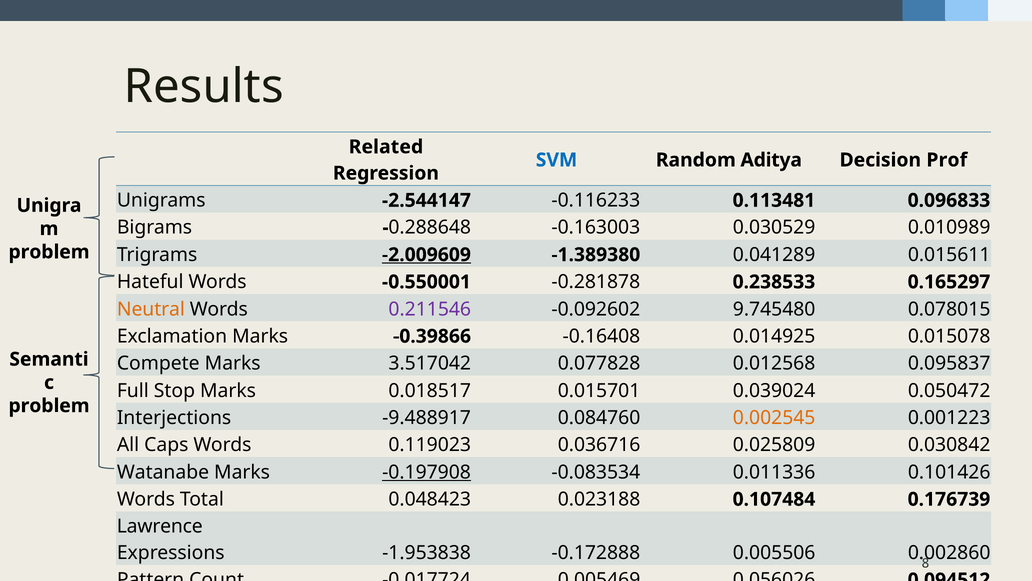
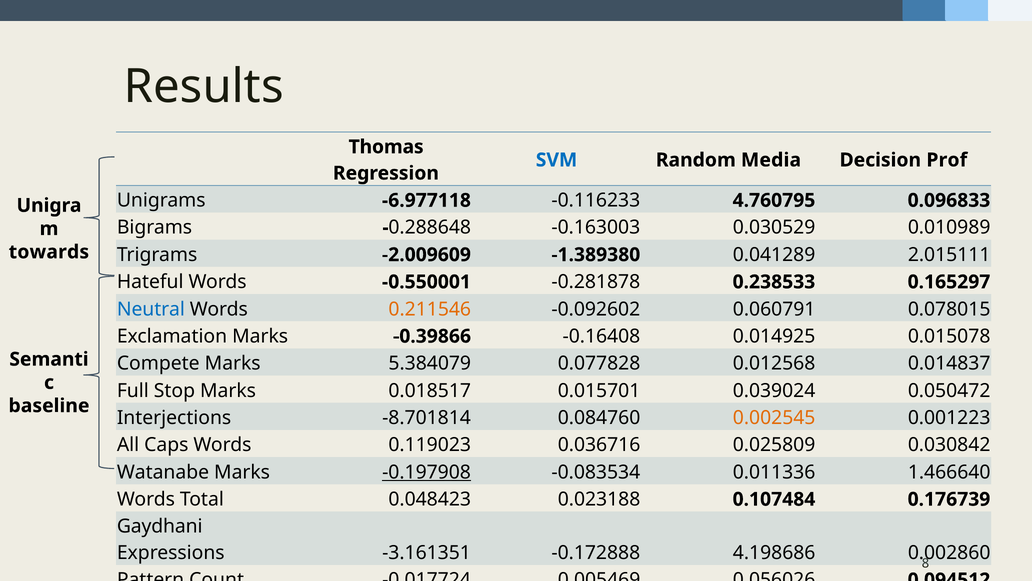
Related: Related -> Thomas (386, 147)
Aditya: Aditya -> Media (771, 160)
-2.544147: -2.544147 -> -6.977118 (426, 200)
0.113481: 0.113481 -> 4.760795 (774, 200)
problem: problem -> towards (49, 252)
-2.009609 underline: present -> none (426, 255)
0.015611: 0.015611 -> 2.015111 (949, 255)
Neutral colour: orange -> blue (151, 309)
0.211546 colour: purple -> orange (430, 309)
9.745480: 9.745480 -> 0.060791 (774, 309)
3.517042: 3.517042 -> 5.384079 (430, 363)
0.095837: 0.095837 -> 0.014837 (949, 363)
problem: problem -> baseline (49, 405)
-9.488917: -9.488917 -> -8.701814 (427, 417)
0.101426: 0.101426 -> 1.466640 (949, 472)
Lawrence: Lawrence -> Gaydhani (160, 526)
-1.953838: -1.953838 -> -3.161351 (427, 552)
0.005506: 0.005506 -> 4.198686 (774, 552)
